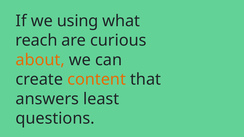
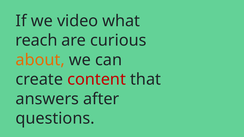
using: using -> video (78, 21)
content colour: orange -> red (97, 80)
least: least -> after (101, 99)
